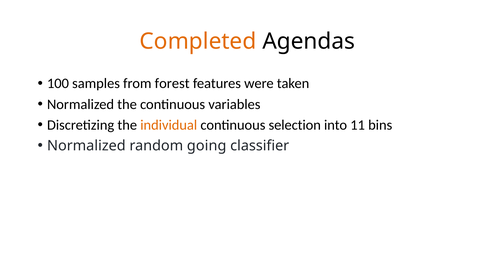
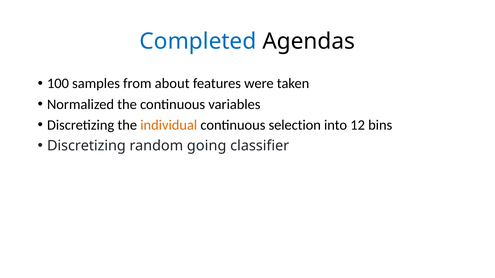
Completed colour: orange -> blue (198, 42)
forest: forest -> about (172, 84)
11: 11 -> 12 (358, 125)
Normalized: Normalized -> Discretizing (86, 146)
